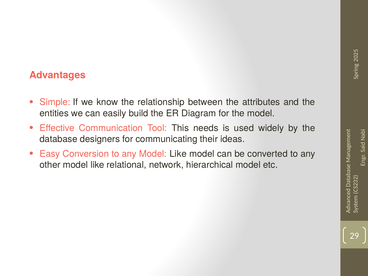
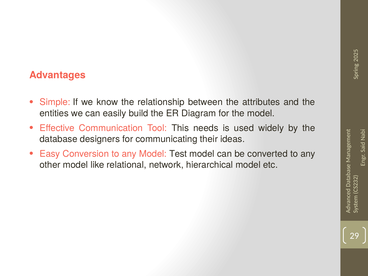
any Model Like: Like -> Test (178, 154)
